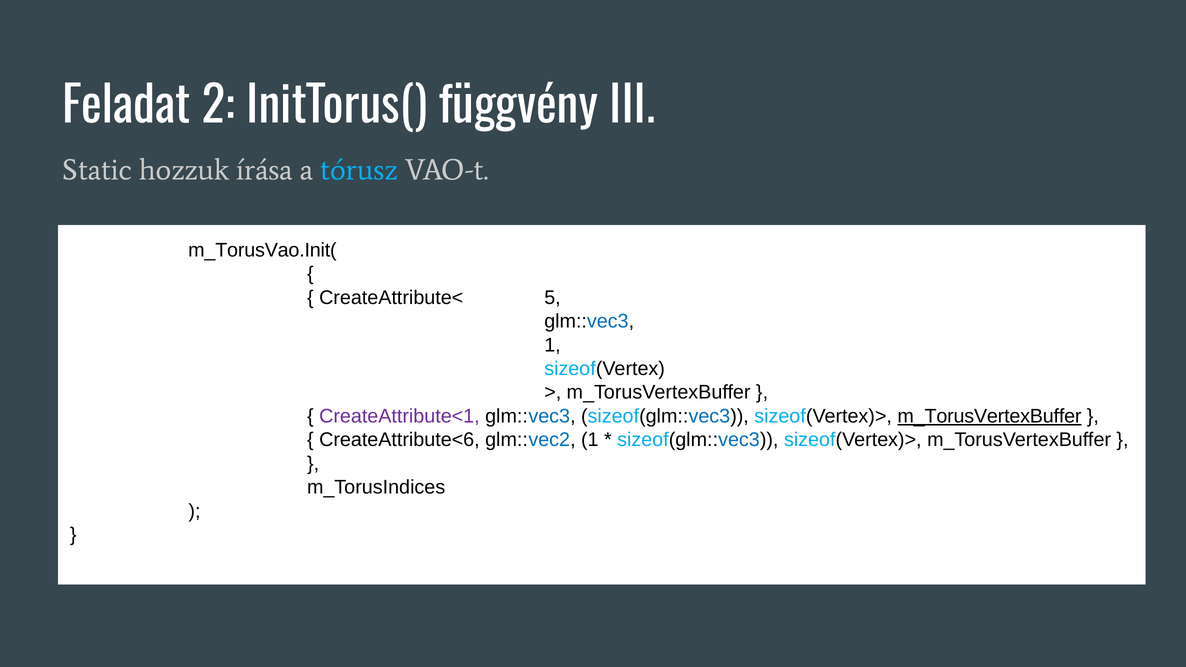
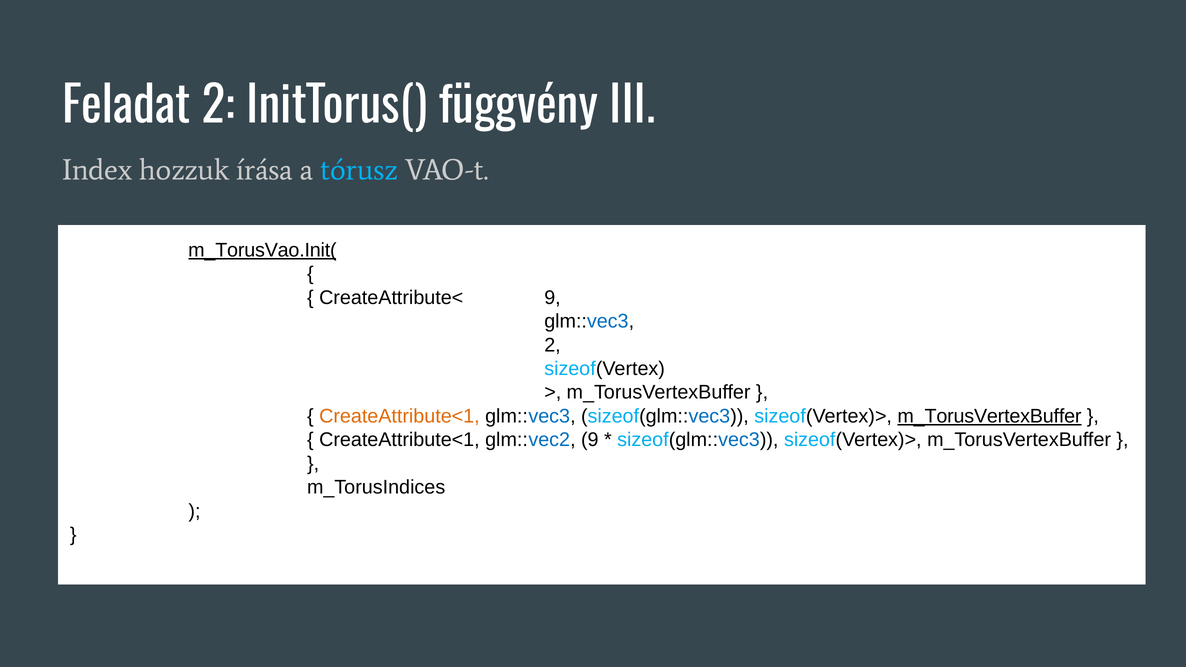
Static: Static -> Index (97, 170)
m_TorusVao.Init( underline: none -> present (262, 250)
CreateAttribute< 5: 5 -> 9 (552, 298)
1: 1 -> 2 (552, 345)
CreateAttribute<1 colour: purple -> orange (399, 416)
CreateAttribute<6: CreateAttribute<6 -> CreateAttribute<1 (399, 440)
glm::vec2 1: 1 -> 9 (590, 440)
